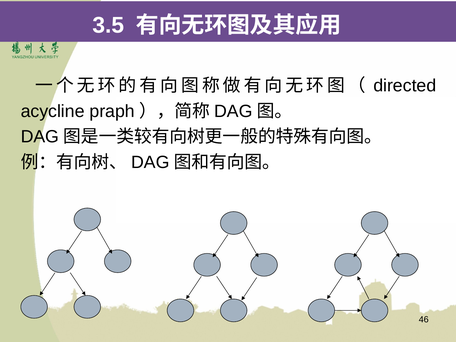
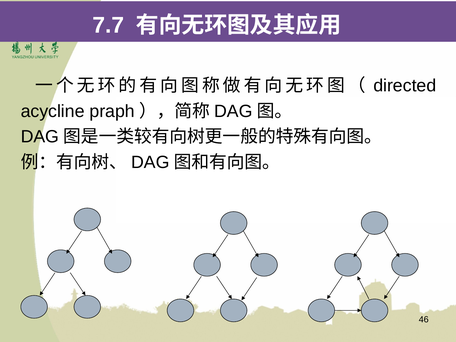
3.5: 3.5 -> 7.7 (108, 25)
